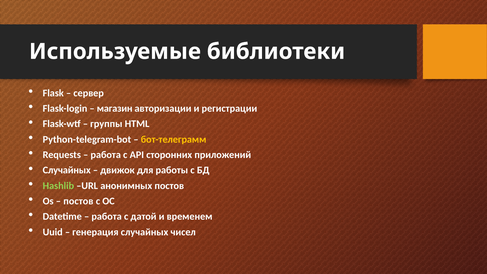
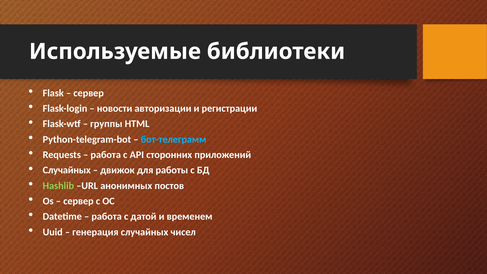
магазин: магазин -> новости (115, 108)
бот-телеграмм colour: yellow -> light blue (174, 139)
постов: постов -> сервер (78, 201)
